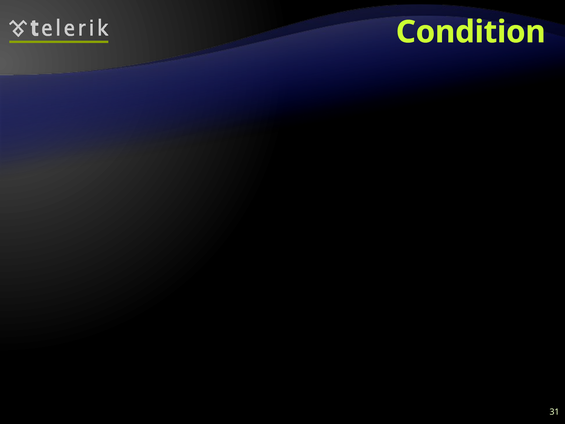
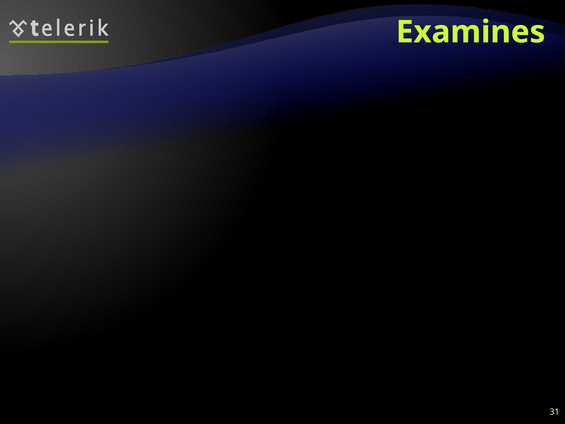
Condition: Condition -> Examines (471, 32)
